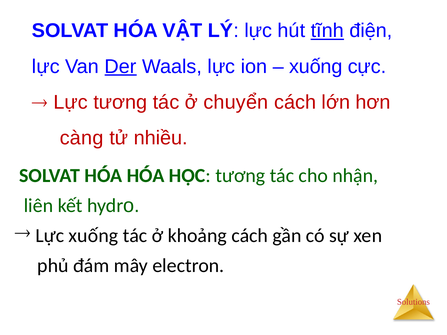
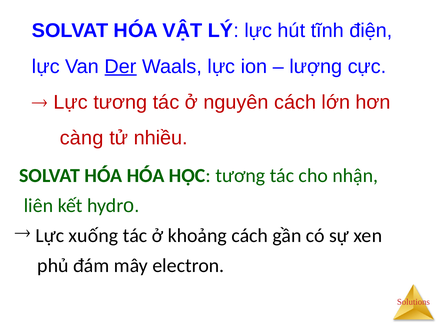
tĩnh underline: present -> none (327, 31)
xuống: xuống -> lượng (316, 67)
chuyển: chuyển -> nguyên (236, 102)
